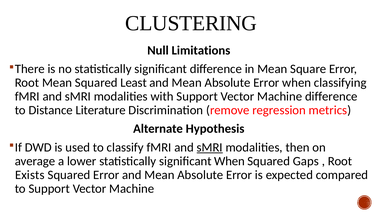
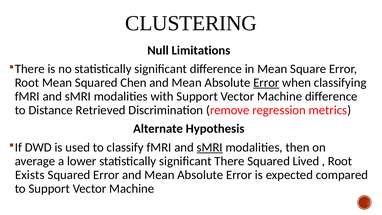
Least: Least -> Chen (134, 83)
Error underline: none -> present (266, 83)
Literature: Literature -> Retrieved (101, 110)
significant When: When -> There (229, 161)
Gaps: Gaps -> Lived (306, 161)
